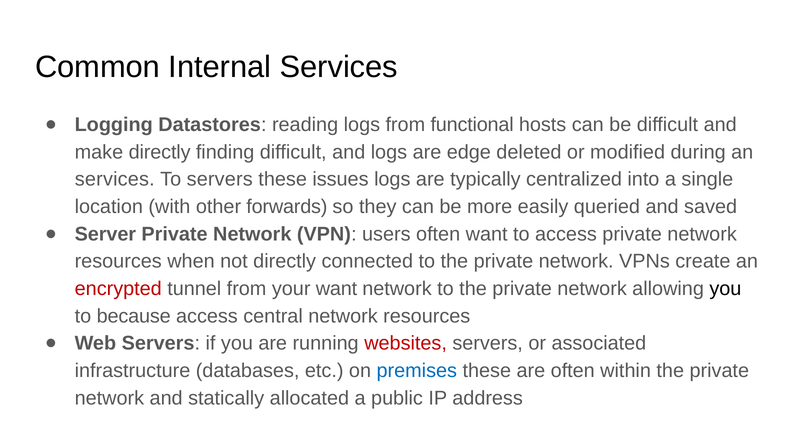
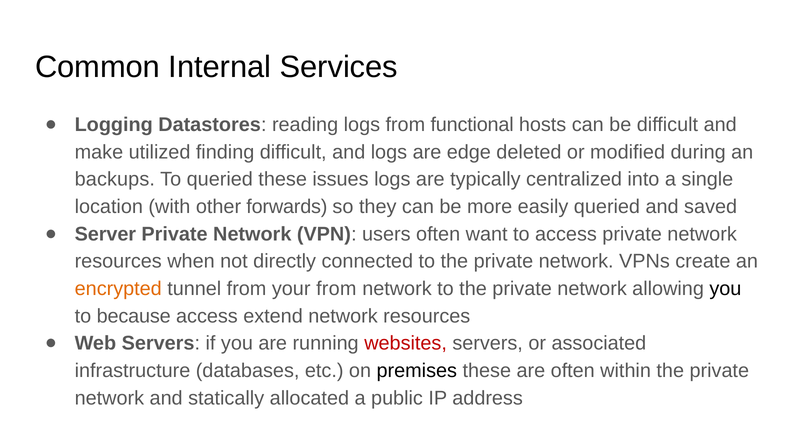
make directly: directly -> utilized (160, 152)
services: services -> backups (115, 180)
To servers: servers -> queried (220, 180)
encrypted colour: red -> orange (118, 289)
your want: want -> from (336, 289)
central: central -> extend (273, 317)
premises colour: blue -> black (417, 371)
